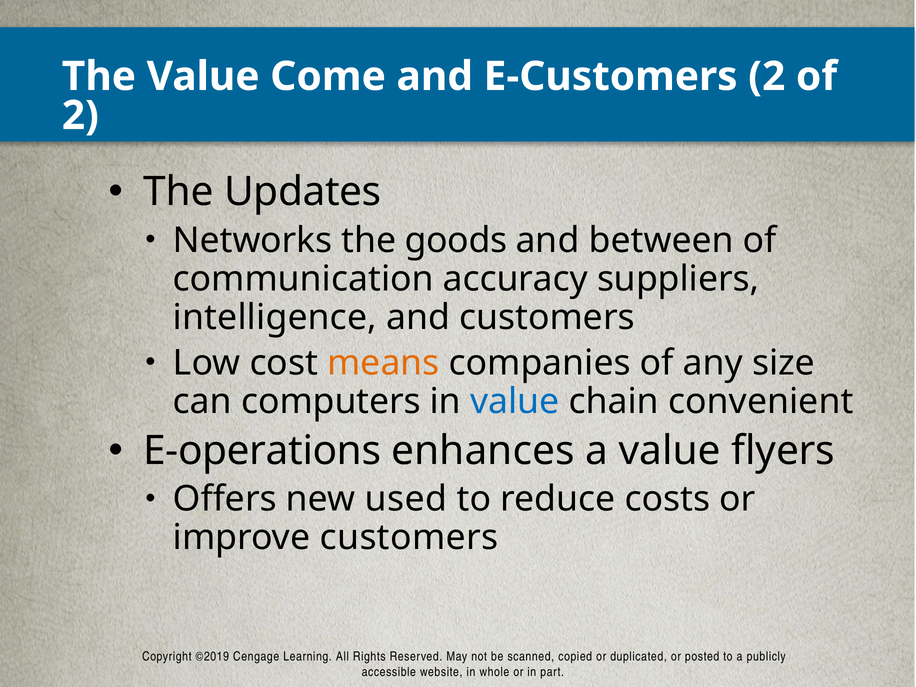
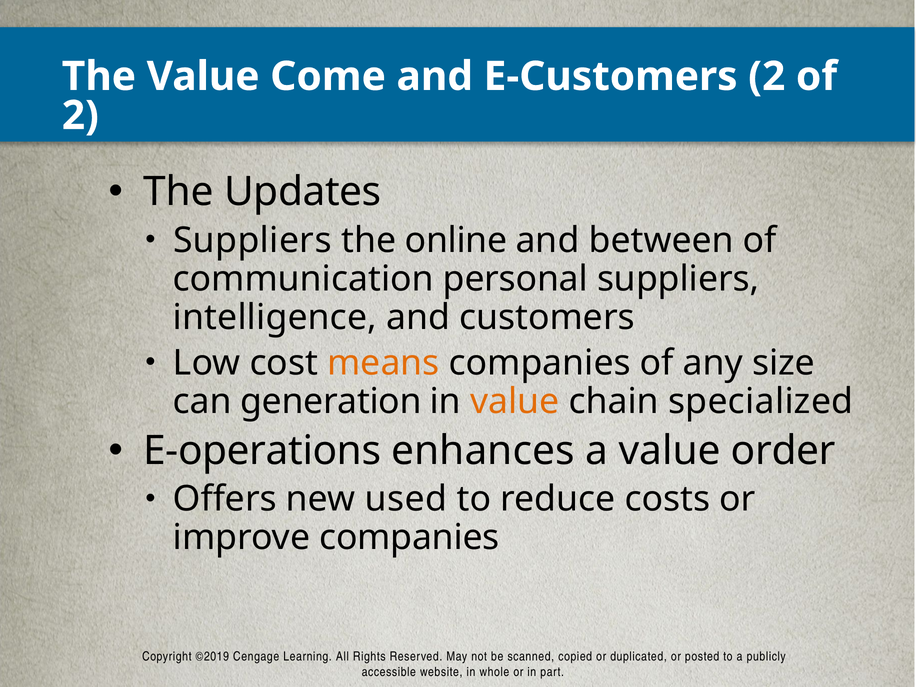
Networks: Networks -> Suppliers (252, 240)
goods: goods -> online (456, 240)
accuracy: accuracy -> personal (515, 279)
computers: computers -> generation (331, 401)
value colour: blue -> orange (515, 401)
convenient: convenient -> specialized (761, 401)
flyers: flyers -> order (783, 451)
improve customers: customers -> companies (409, 538)
